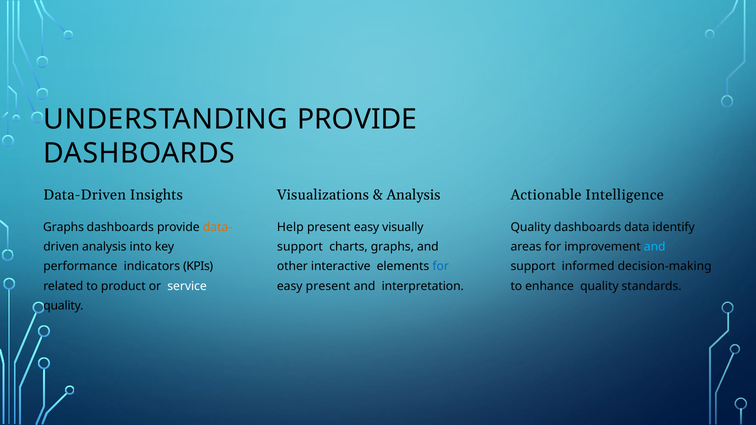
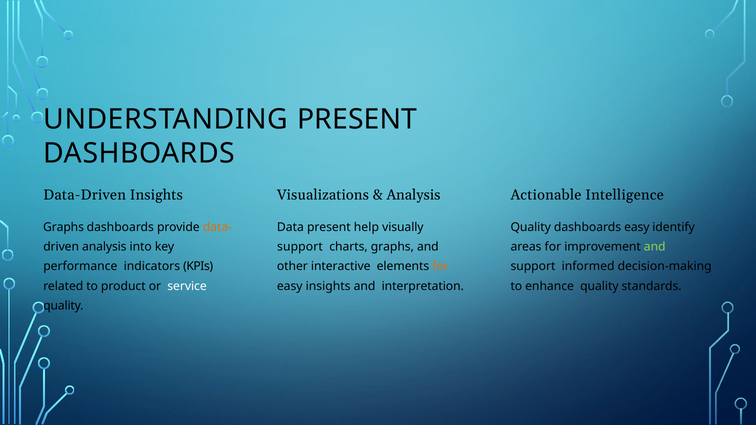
UNDERSTANDING PROVIDE: PROVIDE -> PRESENT (357, 119)
Help: Help -> Data (290, 227)
present easy: easy -> help (366, 227)
dashboards data: data -> easy (637, 227)
and colour: light blue -> light green (655, 247)
for colour: blue -> orange (441, 267)
easy present: present -> insights (328, 286)
